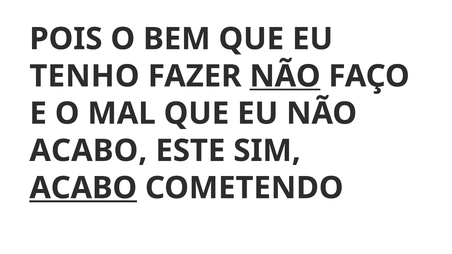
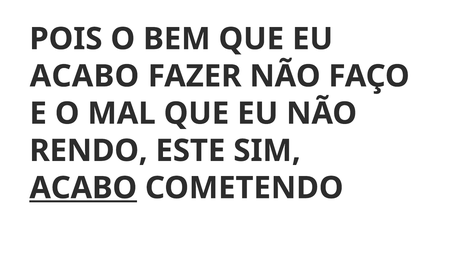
TENHO: TENHO -> ACABO (84, 76)
NÃO underline: present -> none (285, 76)
ACABO: ACABO -> RENDO (88, 151)
